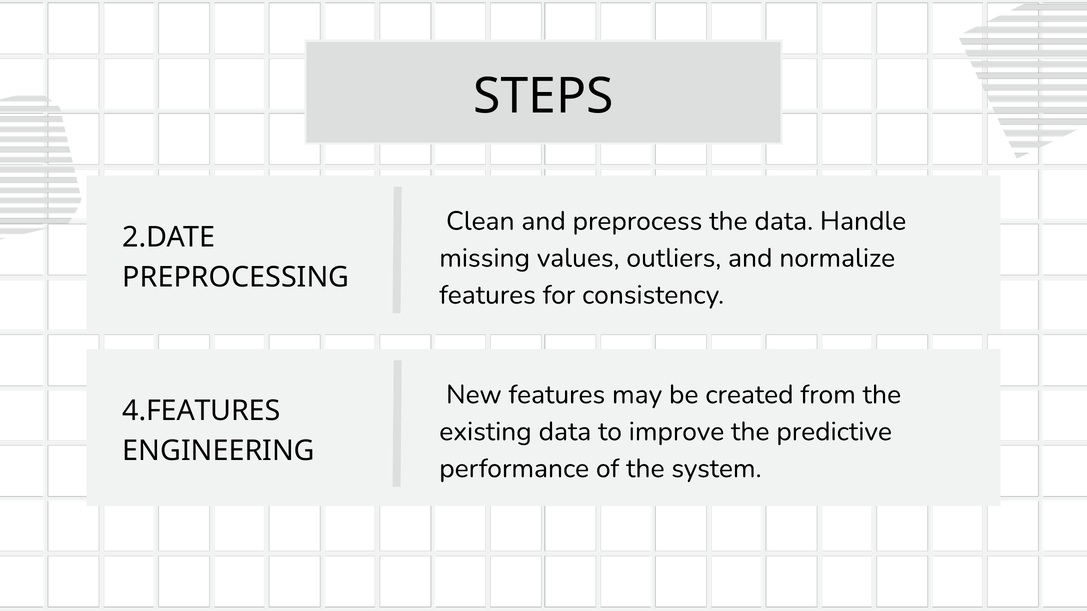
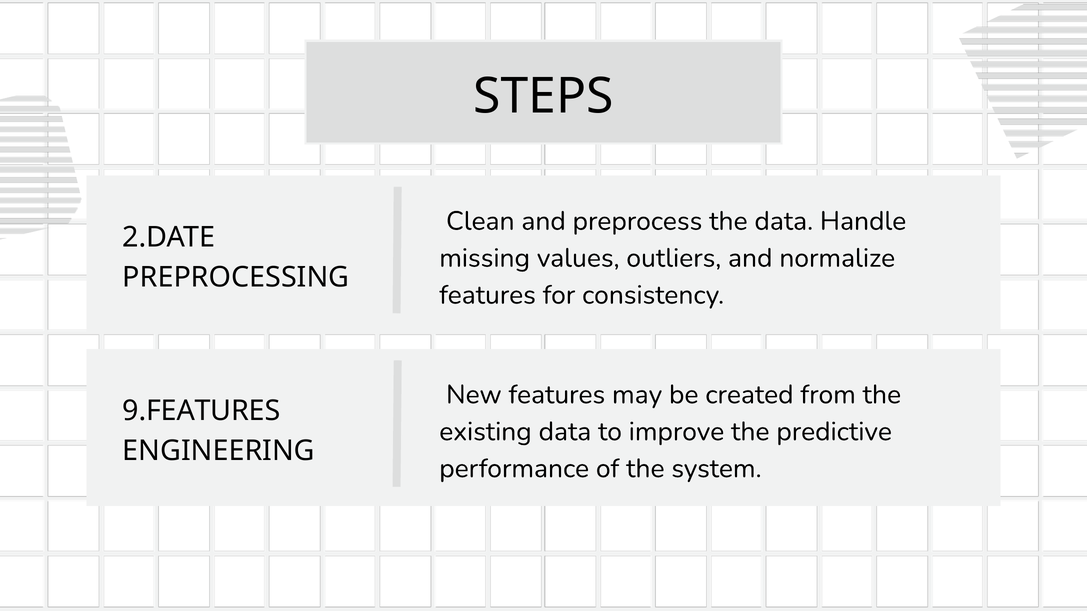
4.FEATURES: 4.FEATURES -> 9.FEATURES (201, 411)
